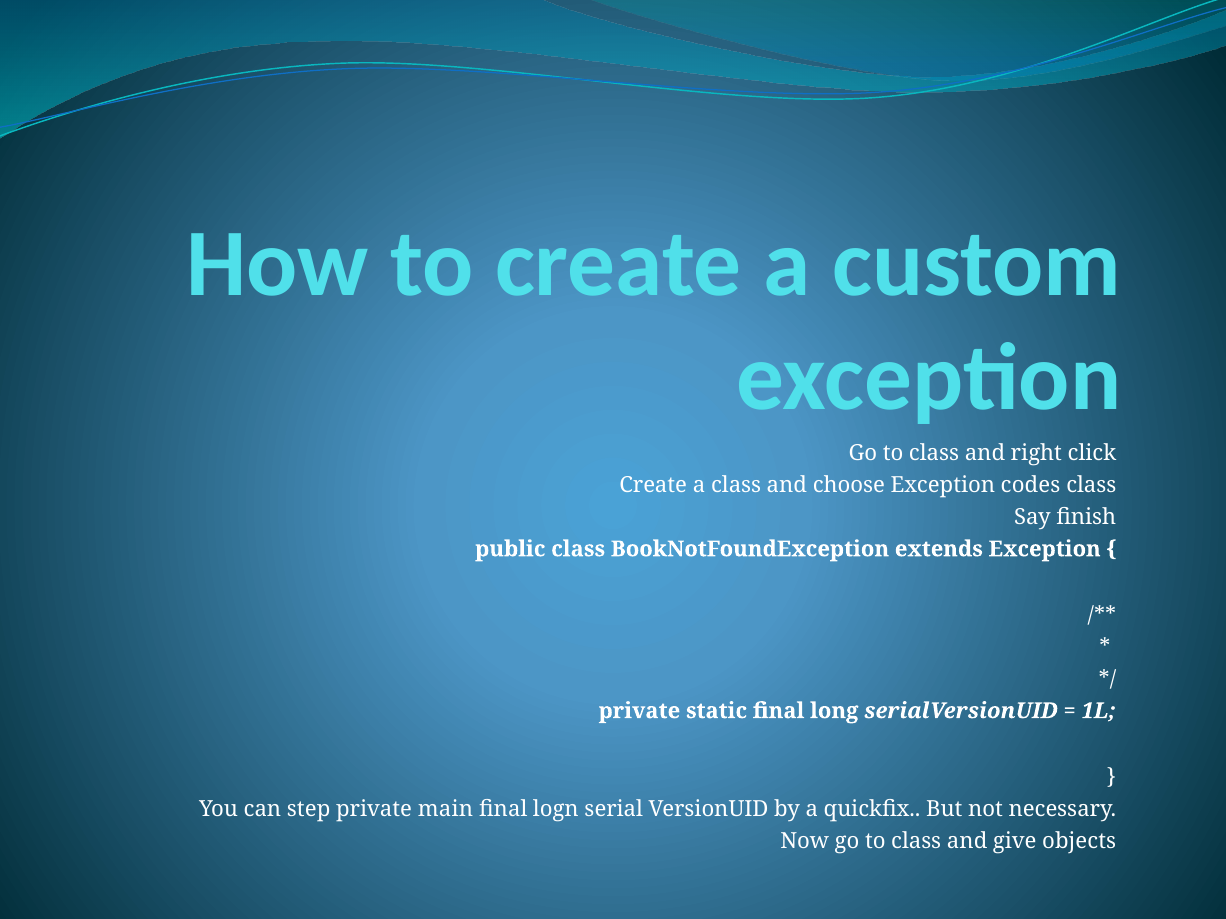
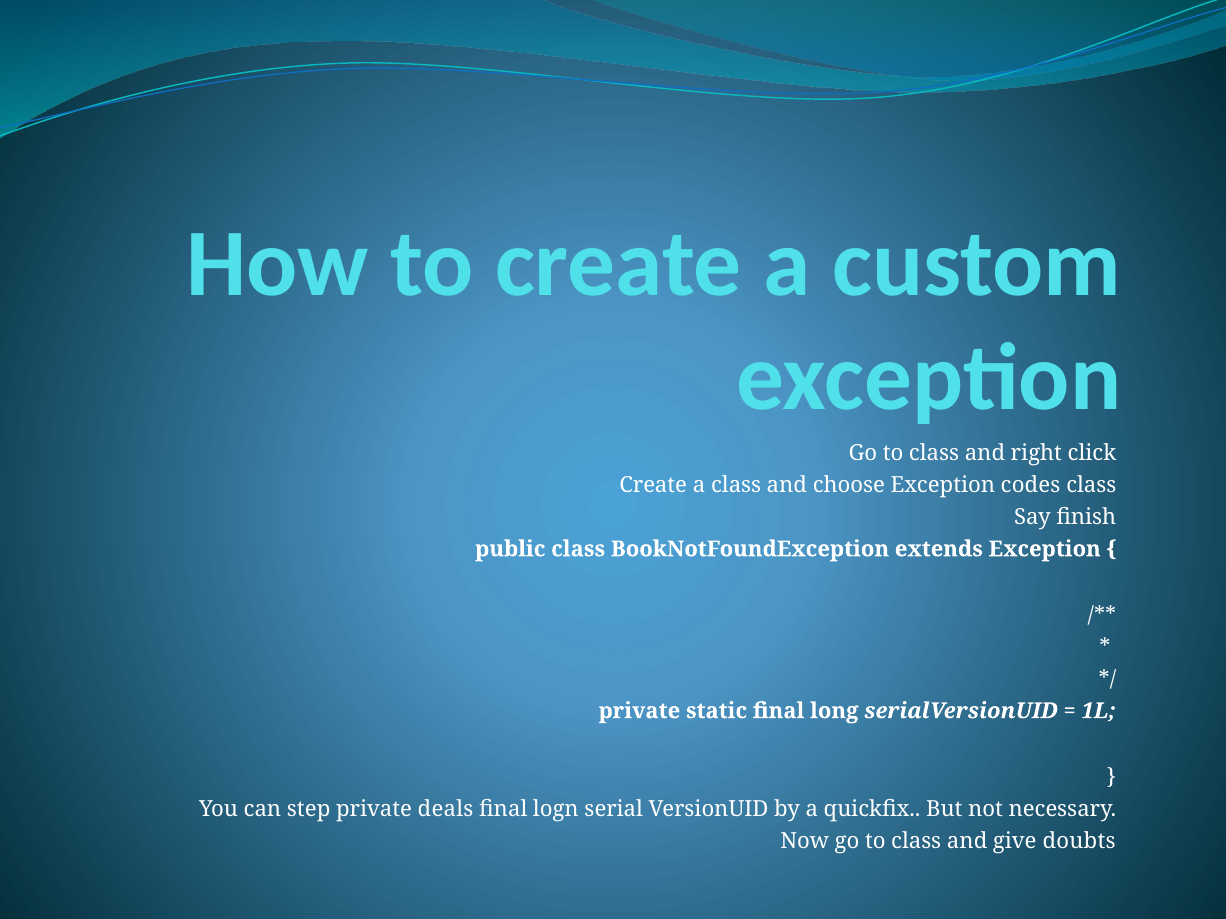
main: main -> deals (446, 809)
objects: objects -> doubts (1079, 841)
